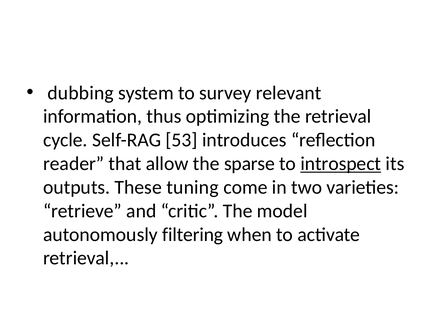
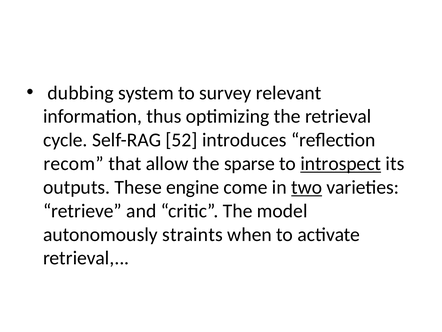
53: 53 -> 52 (182, 140)
reader: reader -> recom (73, 163)
tuning: tuning -> engine (193, 187)
two underline: none -> present (307, 187)
filtering: filtering -> straints (192, 234)
